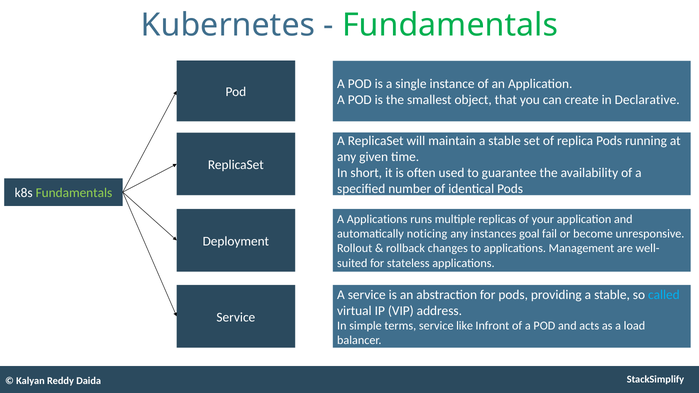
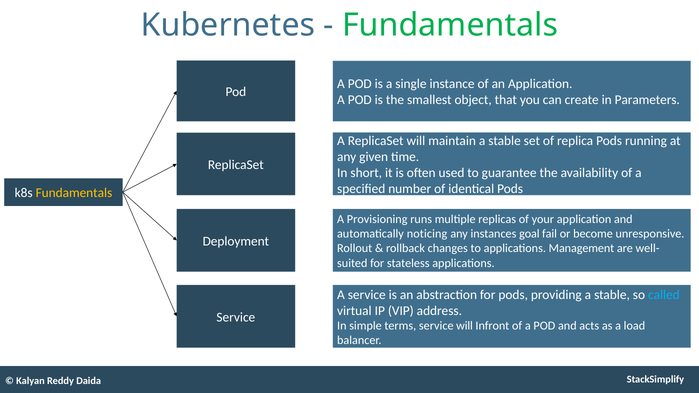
Declarative: Declarative -> Parameters (647, 100)
Fundamentals colour: light green -> yellow (74, 193)
A Applications: Applications -> Provisioning (377, 219)
service like: like -> will (465, 326)
